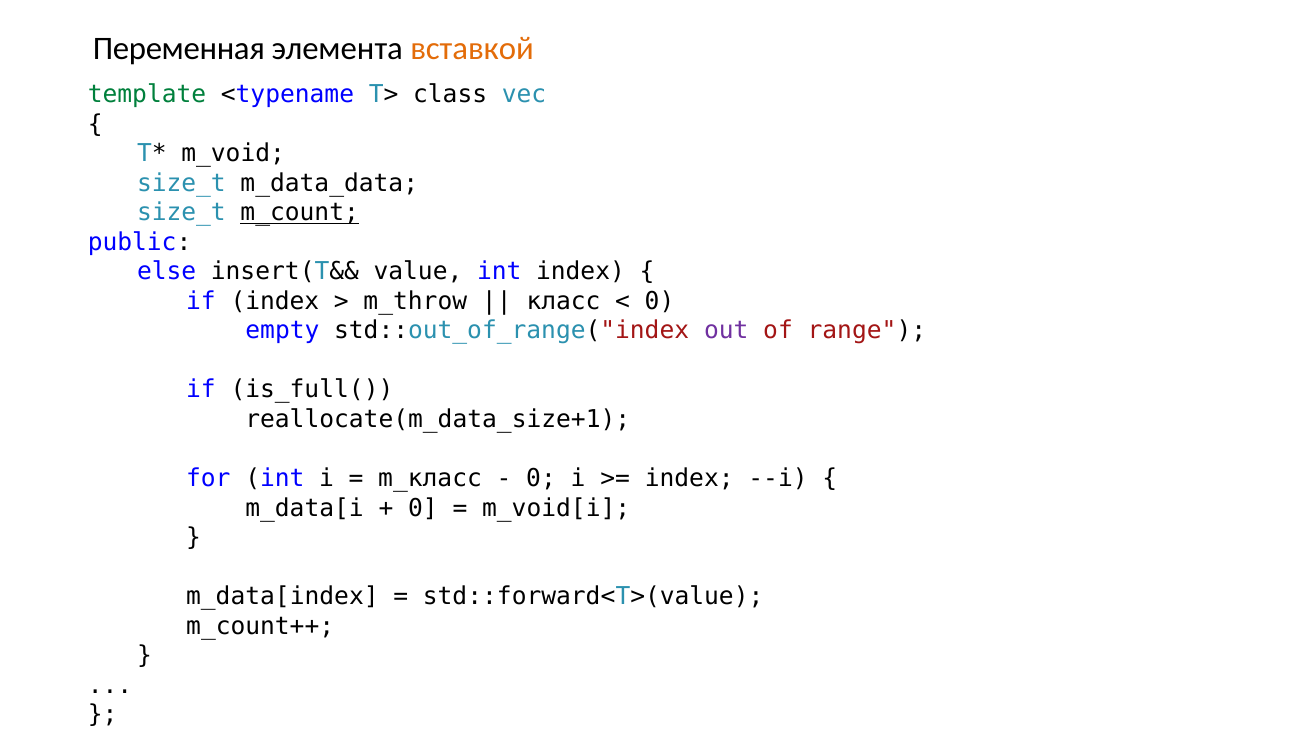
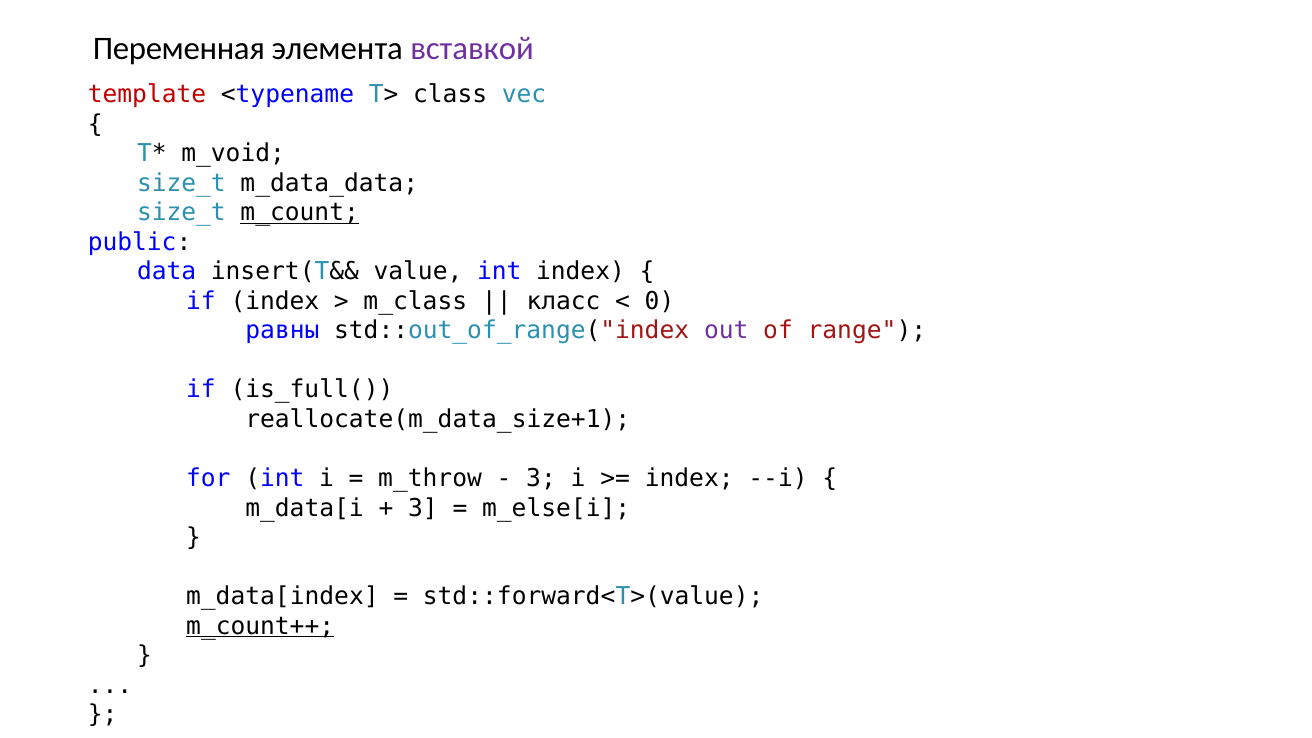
вставкой colour: orange -> purple (472, 48)
template colour: green -> red (147, 95)
else: else -> data (167, 272)
m_throw: m_throw -> m_class (415, 301)
empty: empty -> равны (282, 331)
m_класс: m_класс -> m_throw (430, 478)
0: 0 -> 3 (541, 478)
0: 0 -> 3 (423, 508)
m_void[i: m_void[i -> m_else[i (556, 508)
m_count++ underline: none -> present (260, 626)
